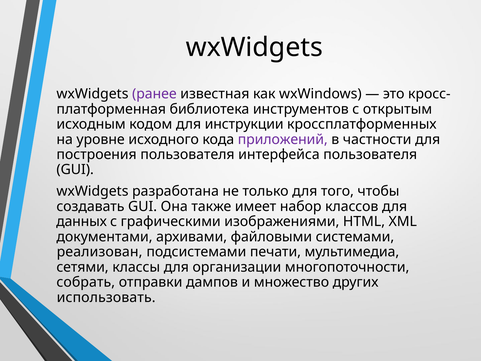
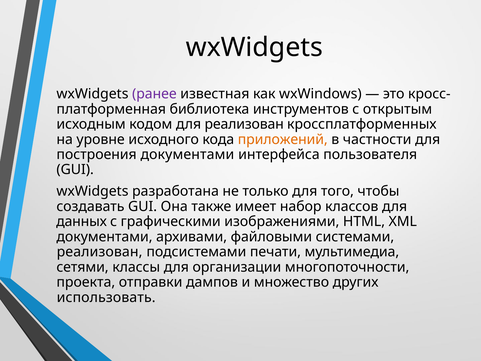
для инструкции: инструкции -> реализован (244, 124)
приложений colour: purple -> orange (283, 139)
построения пользователя: пользователя -> документами (187, 154)
собрать: собрать -> проекта (86, 282)
